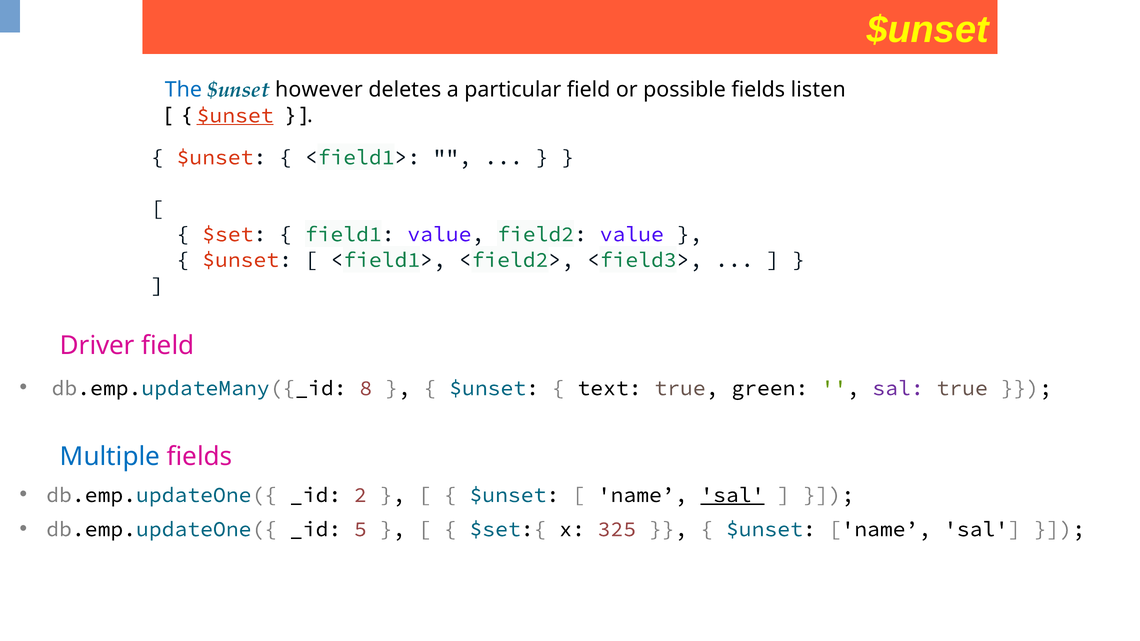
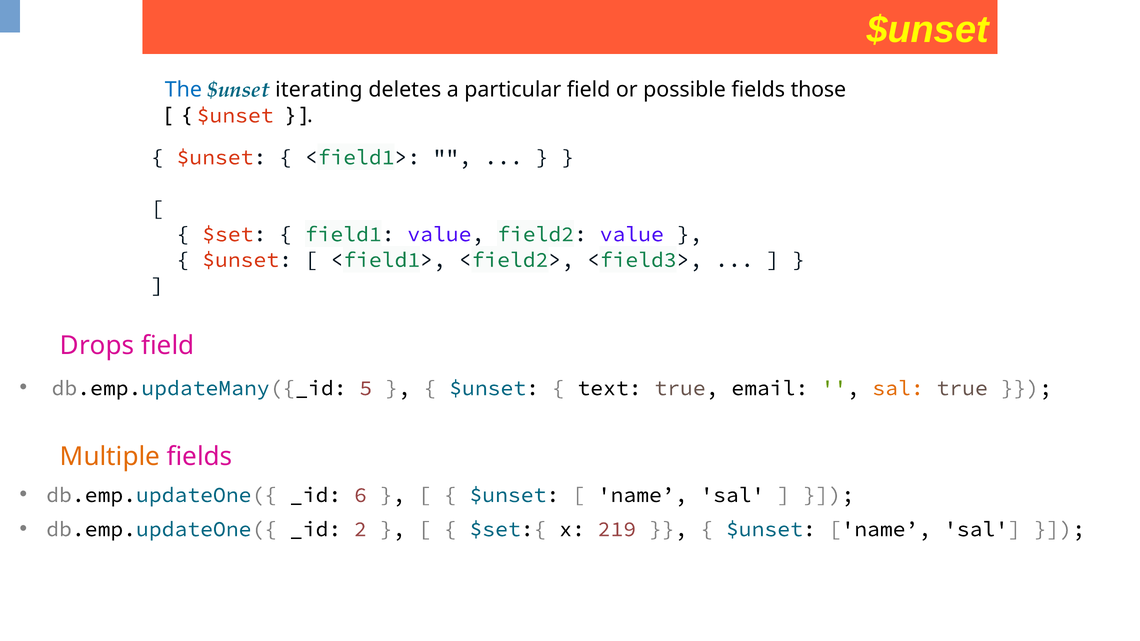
however: however -> iterating (319, 90)
listen: listen -> those (818, 90)
$unset underline: present -> none (235, 115)
Driver: Driver -> Drops (97, 346)
8: 8 -> 5 (366, 388)
green: green -> email (770, 388)
sal colour: purple -> orange (898, 388)
Multiple colour: blue -> orange (110, 457)
2: 2 -> 6 (360, 495)
sal underline: present -> none (732, 495)
5: 5 -> 2 (360, 529)
325: 325 -> 219 (617, 529)
